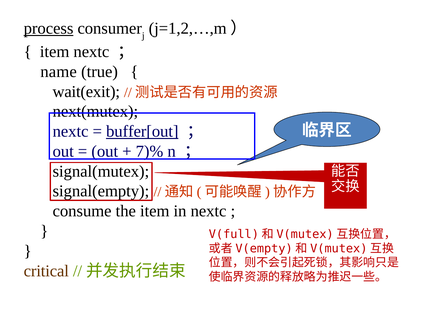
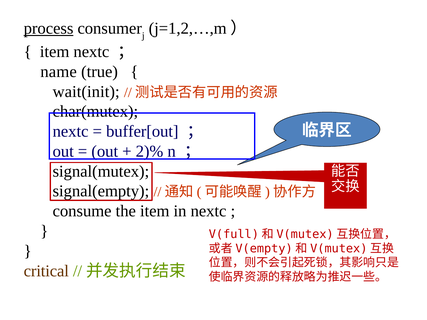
wait(exit: wait(exit -> wait(init (86, 92)
next(mutex: next(mutex -> char(mutex (95, 112)
buffer[out underline: present -> none (142, 132)
7)%: 7)% -> 2)% (150, 151)
